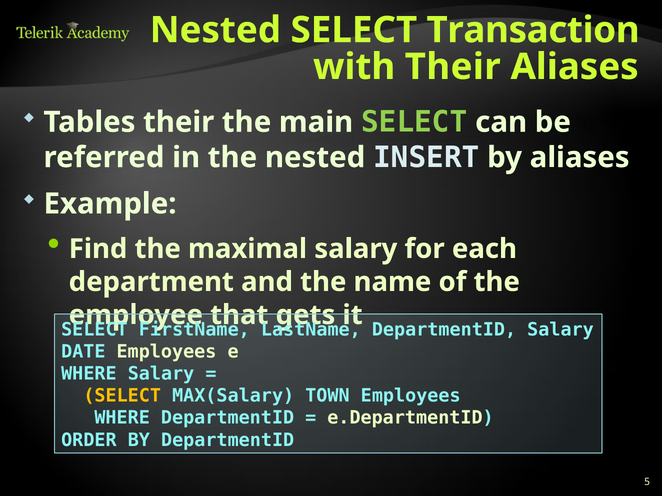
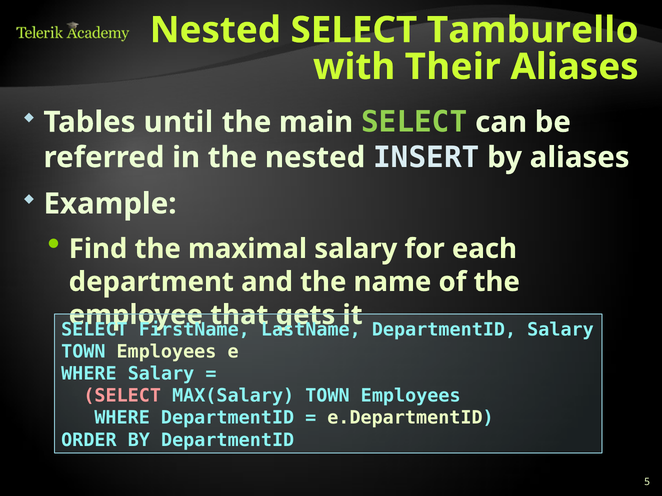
Transaction: Transaction -> Tamburello (533, 30)
Tables their: their -> until (178, 122)
DATE: DATE -> TOWN (83, 352)
SELECT colour: yellow -> pink (122, 396)
